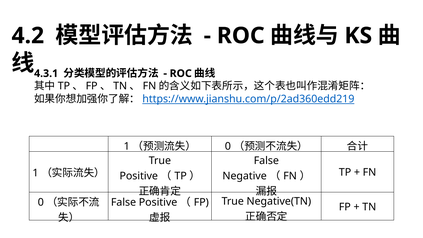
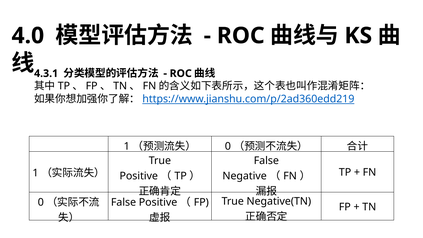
4.2: 4.2 -> 4.0 (28, 36)
